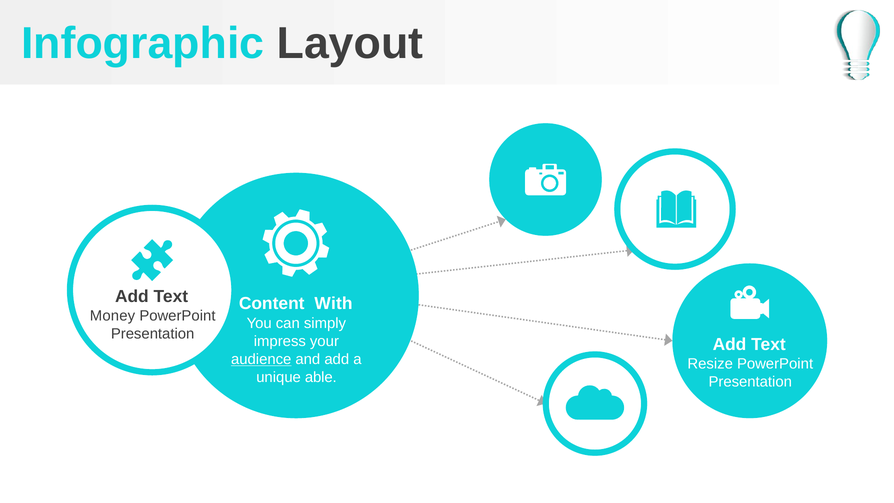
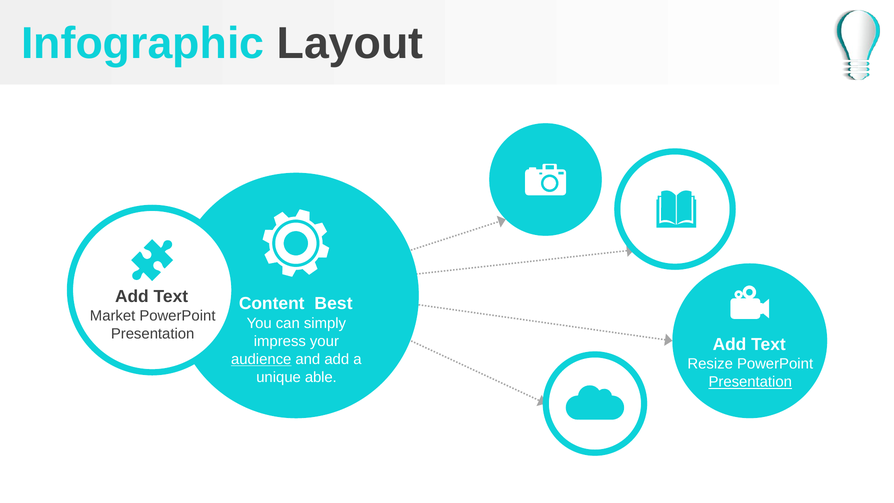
With: With -> Best (334, 303)
Money: Money -> Market (113, 316)
Presentation underline: none -> present (750, 382)
